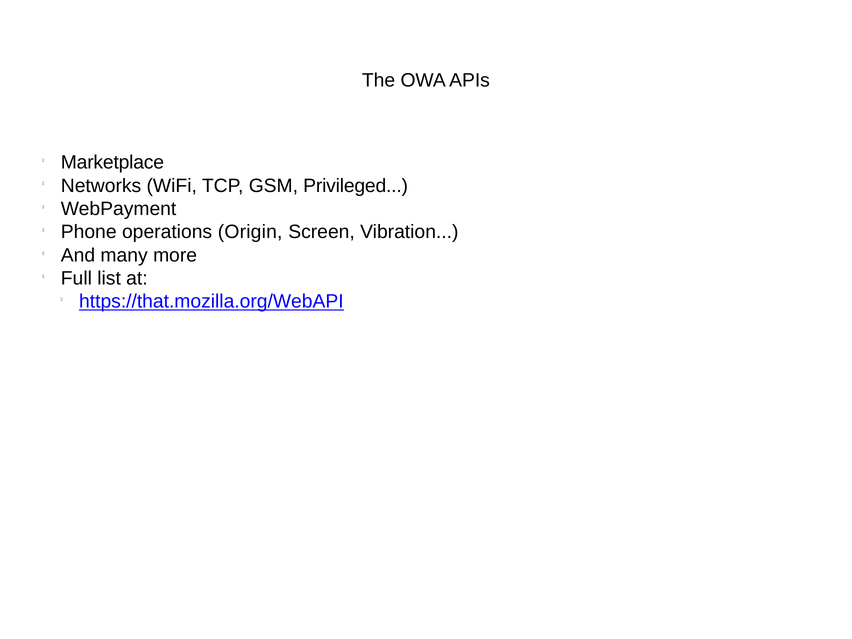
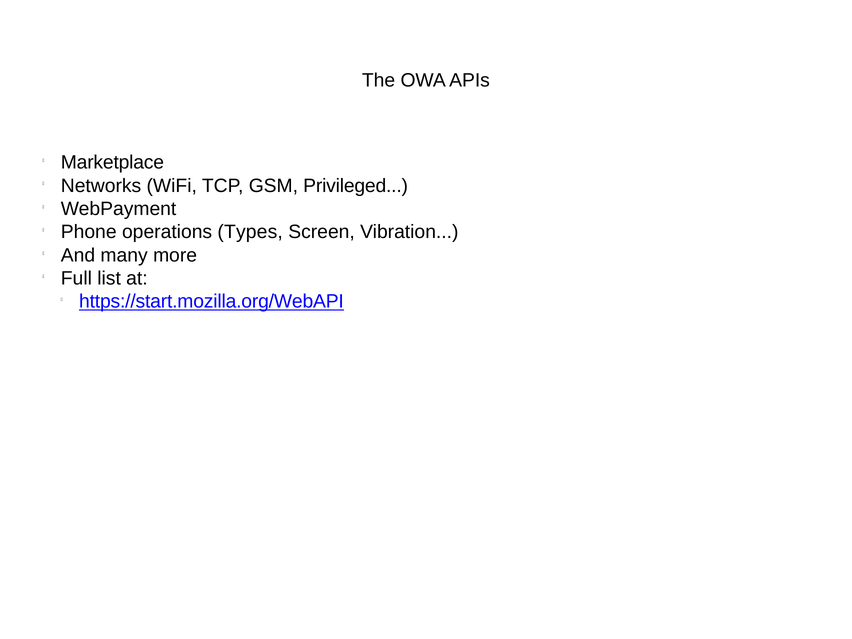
Origin: Origin -> Types (250, 232)
https://that.mozilla.org/WebAPI: https://that.mozilla.org/WebAPI -> https://start.mozilla.org/WebAPI (211, 302)
